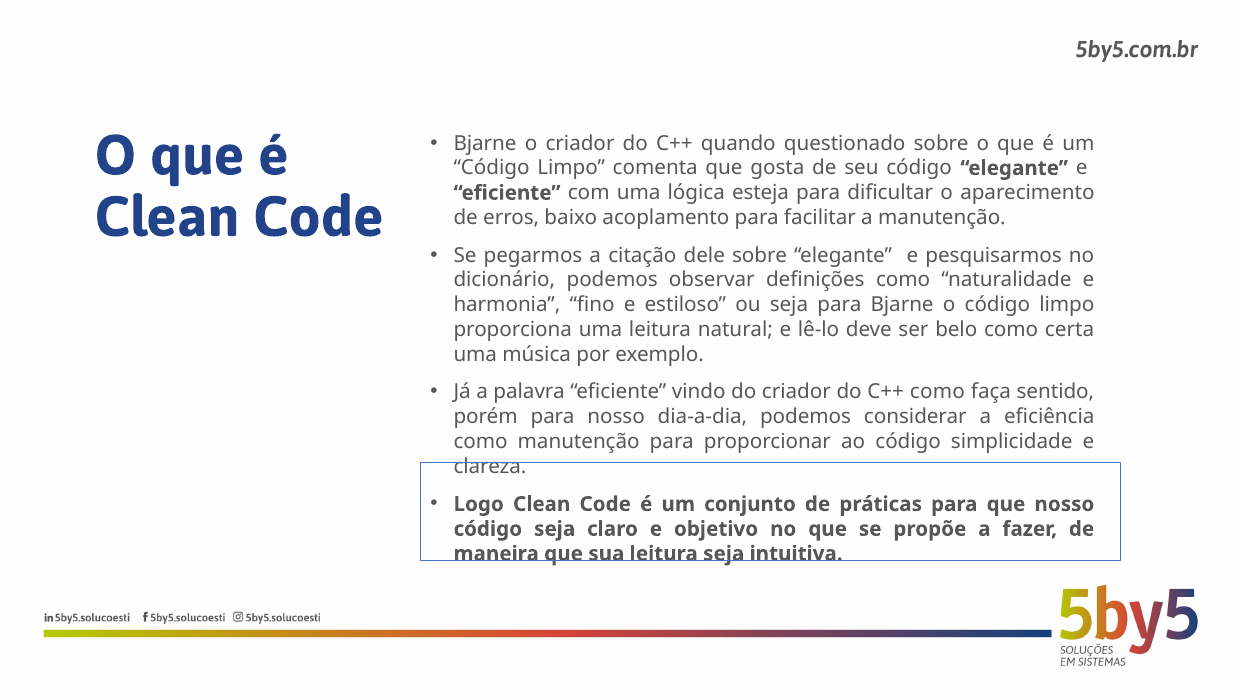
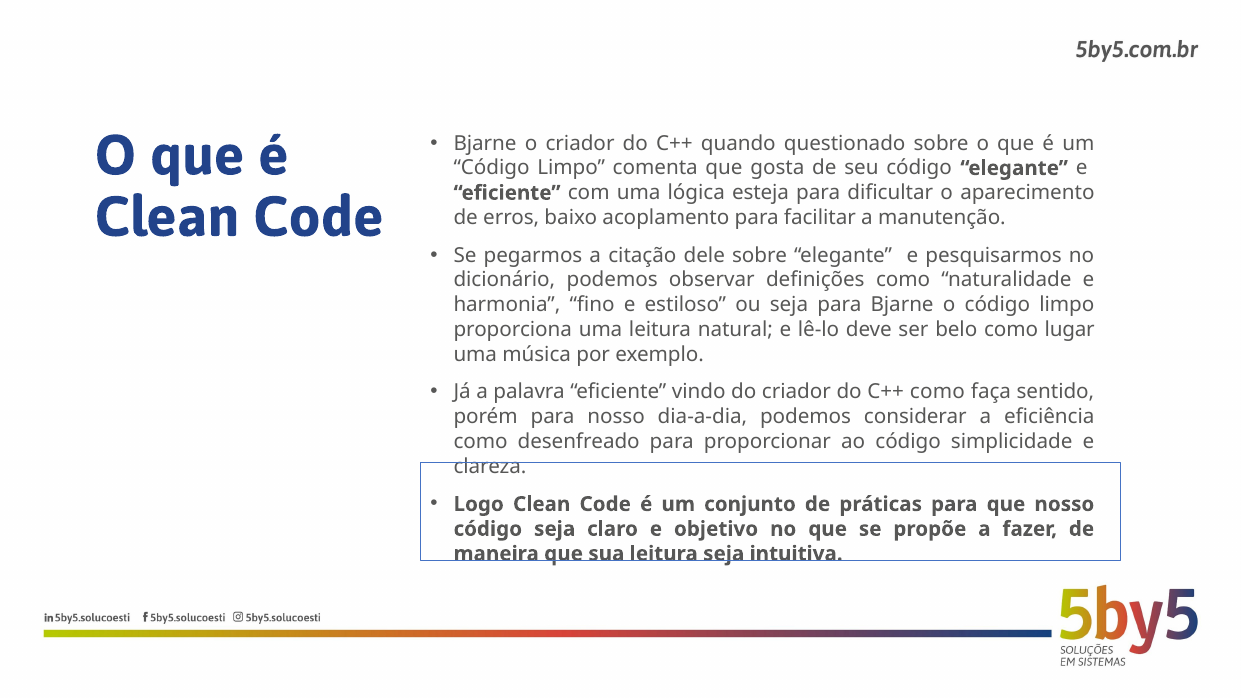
certa: certa -> lugar (1070, 330)
como manutenção: manutenção -> desenfreado (579, 442)
